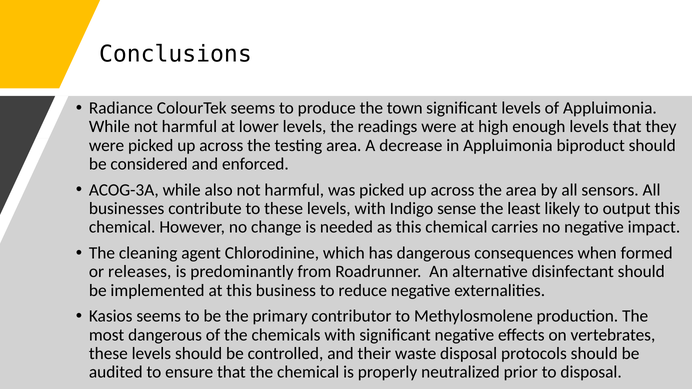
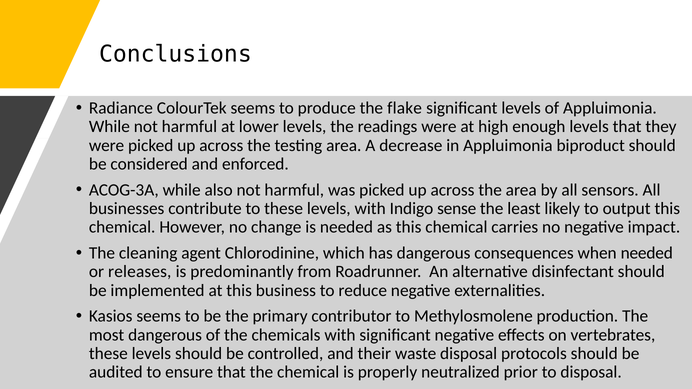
town: town -> flake (405, 108)
when formed: formed -> needed (647, 253)
